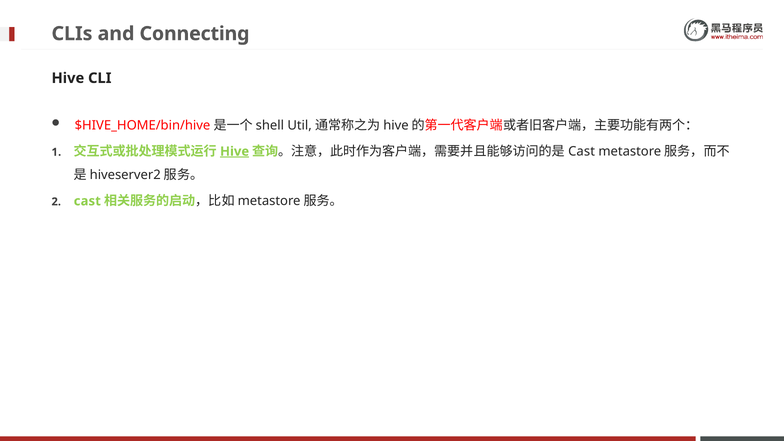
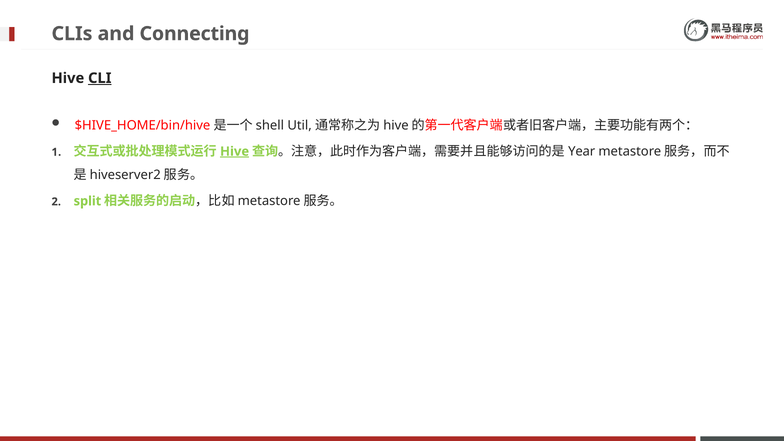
CLI underline: none -> present (100, 78)
Cast: Cast -> Year (582, 151)
cast: cast -> split (87, 201)
